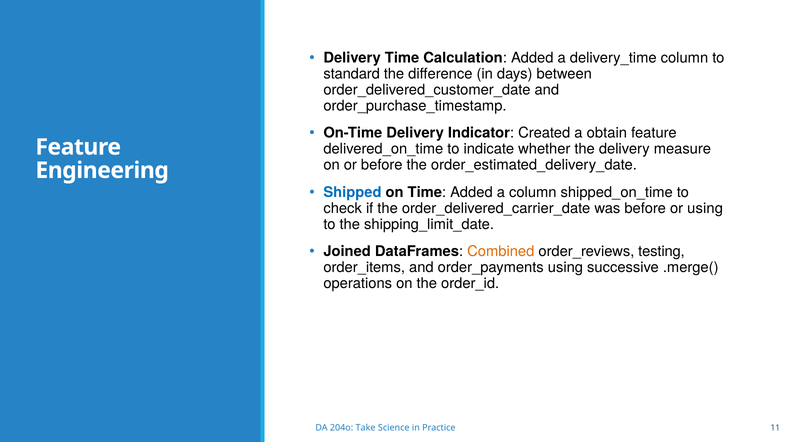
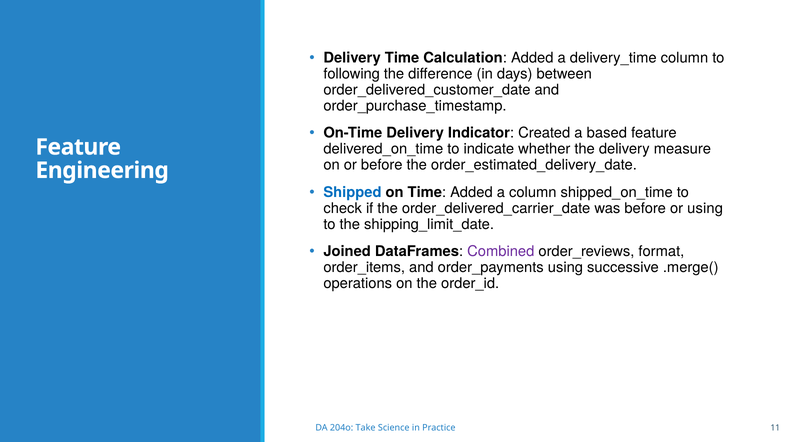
standard: standard -> following (352, 74)
obtain: obtain -> based (607, 133)
Combined colour: orange -> purple (501, 252)
testing: testing -> format (661, 252)
